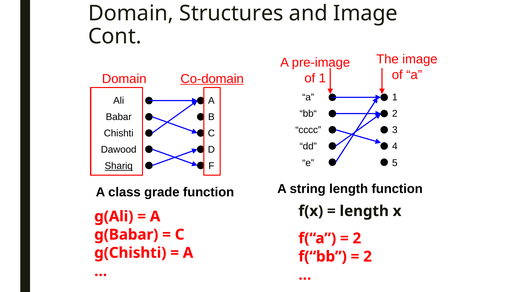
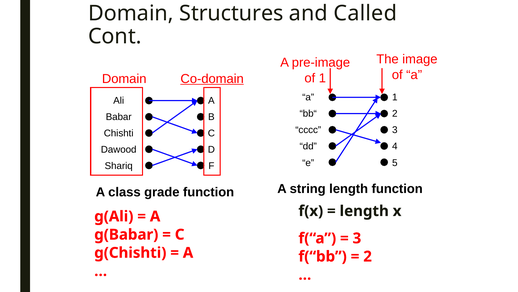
and Image: Image -> Called (365, 13)
Shariq underline: present -> none (119, 166)
2: 2 -> 3 (357, 238)
